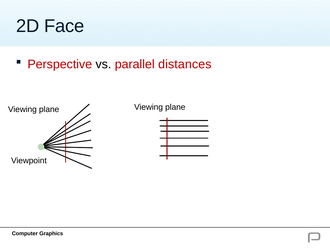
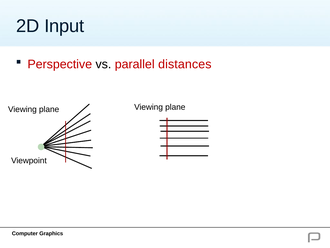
Face: Face -> Input (64, 26)
